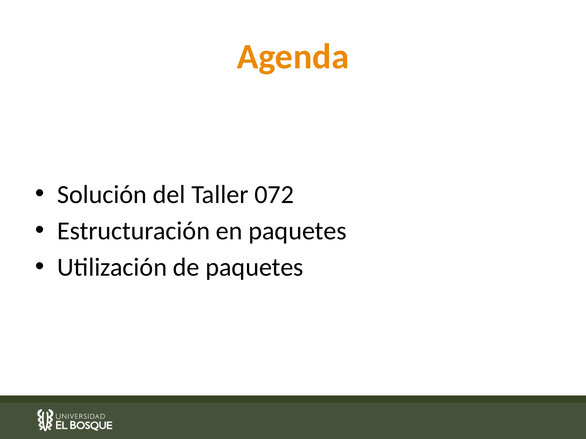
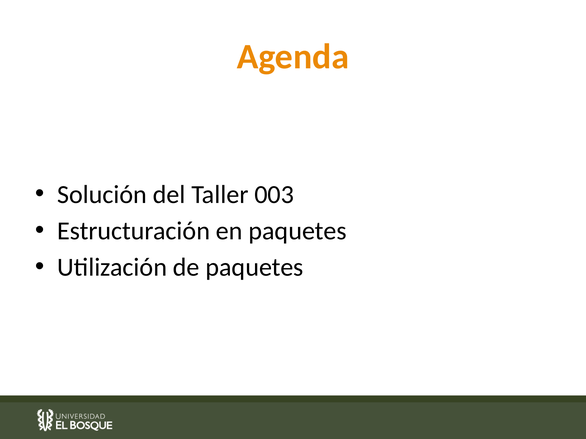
072: 072 -> 003 (274, 195)
